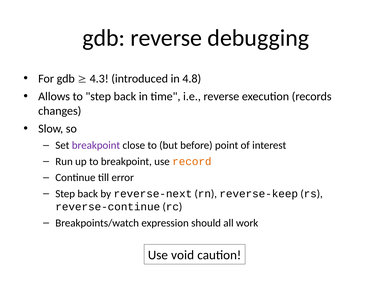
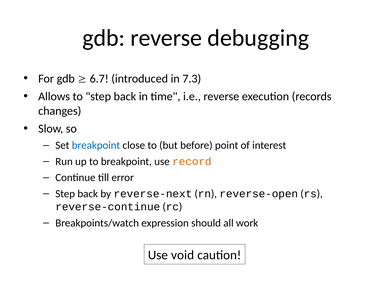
4.3: 4.3 -> 6.7 (99, 79)
4.8: 4.8 -> 7.3 (192, 79)
breakpoint colour: purple -> blue (96, 145)
reverse-keep: reverse-keep -> reverse-open (259, 194)
